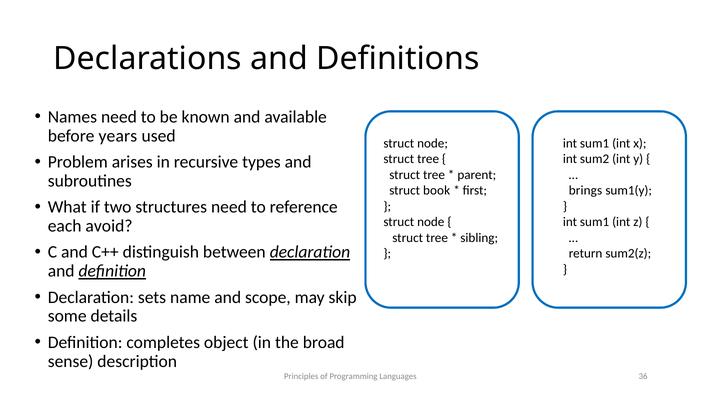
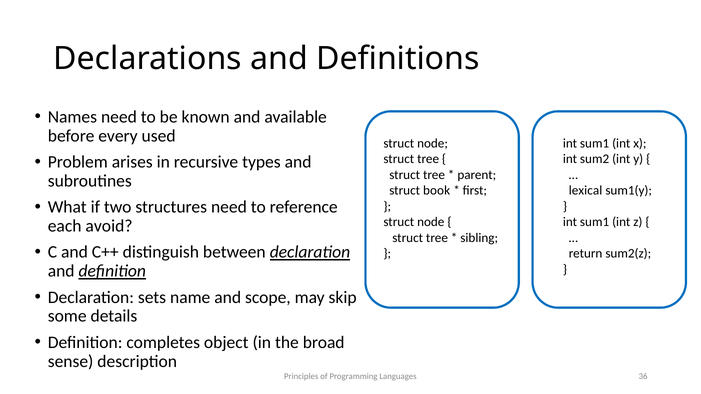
years: years -> every (118, 136)
brings: brings -> lexical (586, 191)
